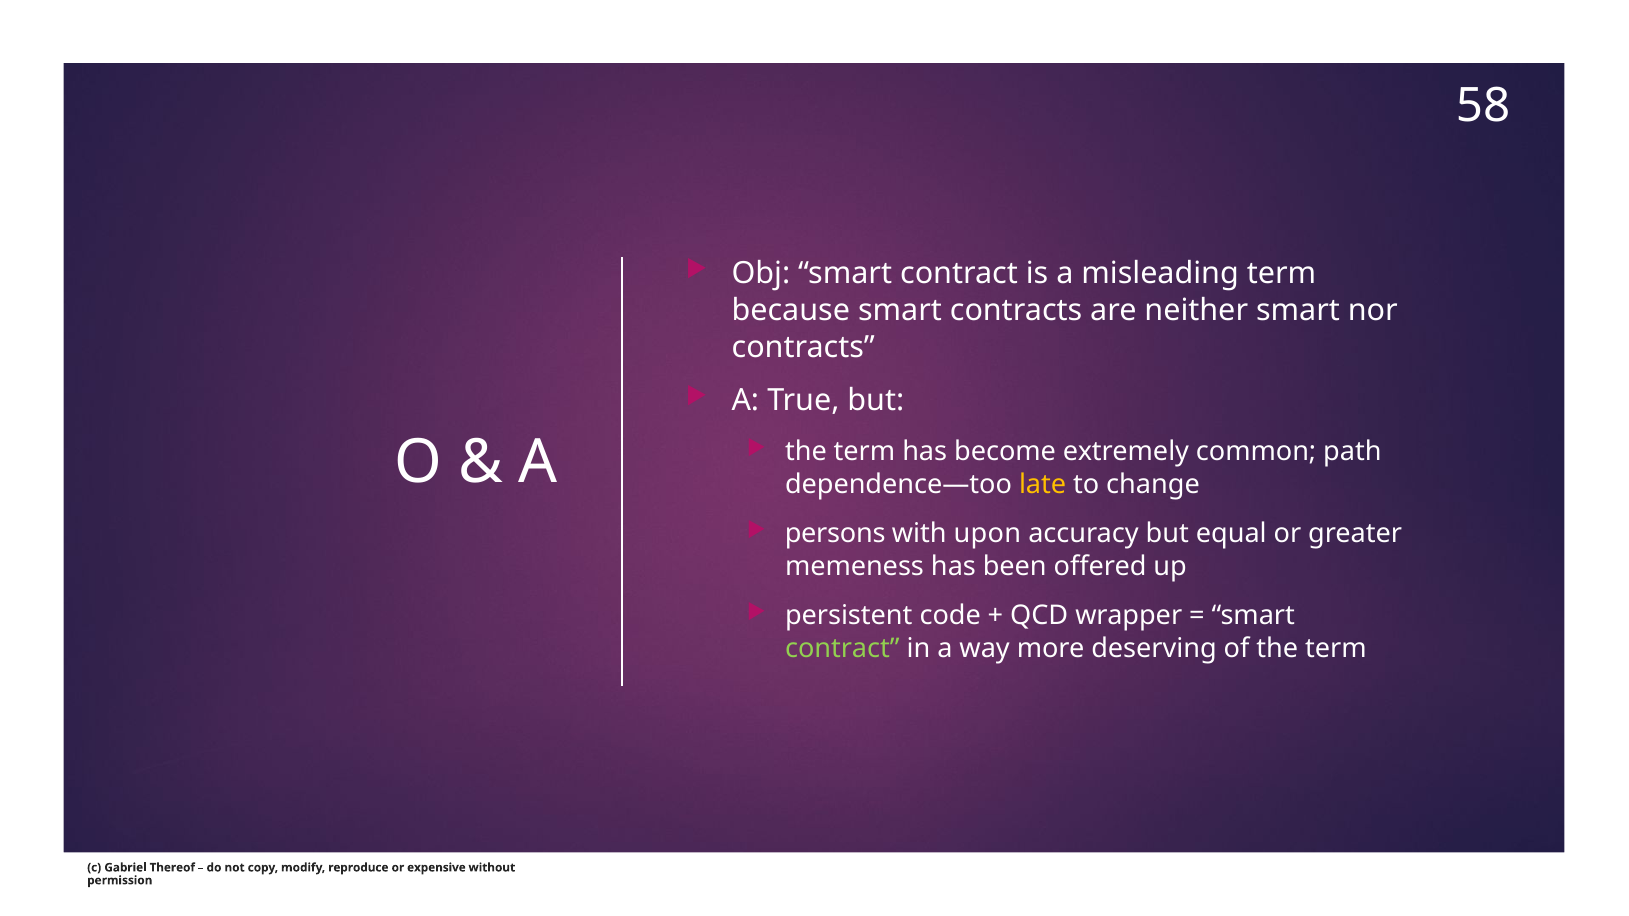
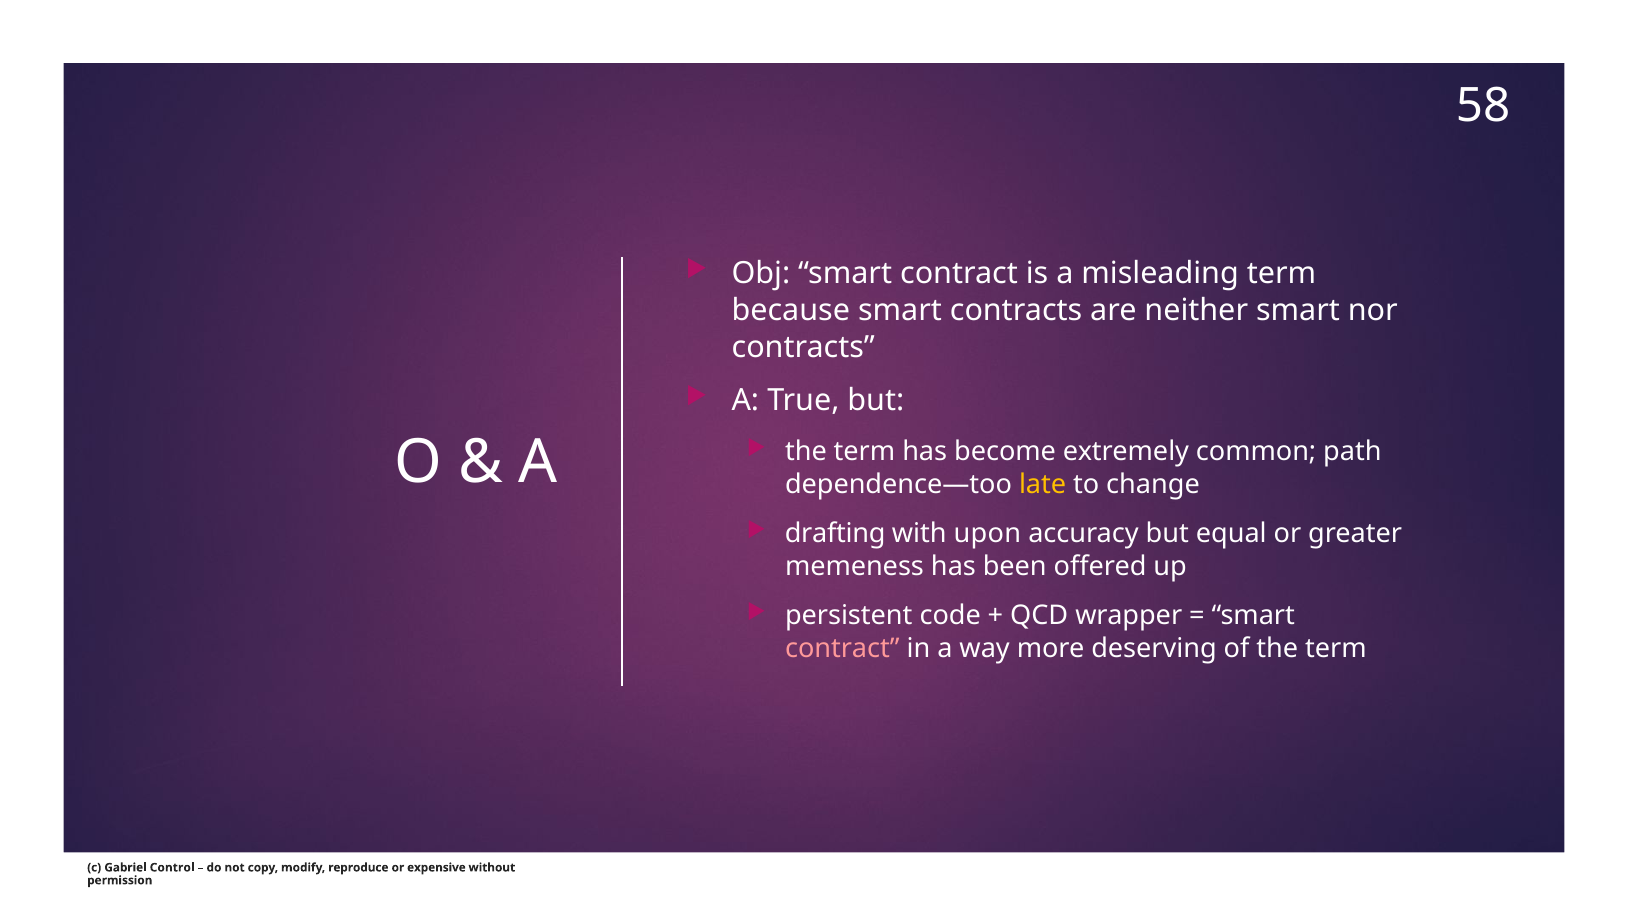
persons: persons -> drafting (835, 534)
contract colour: light green -> pink (842, 649)
Thereof: Thereof -> Control (172, 868)
